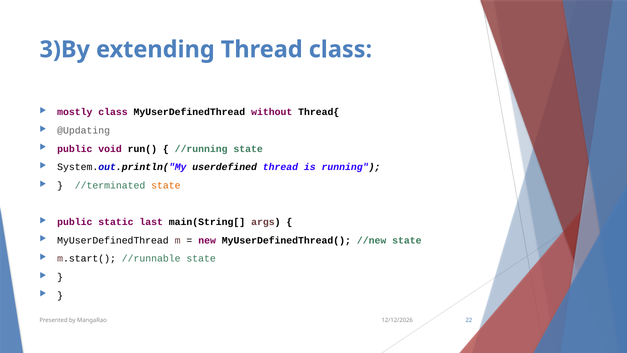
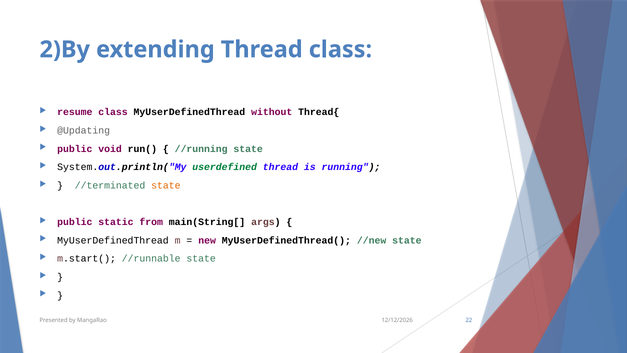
3)By: 3)By -> 2)By (65, 49)
mostly: mostly -> resume (75, 112)
userdefined colour: black -> green (225, 167)
last: last -> from (151, 222)
